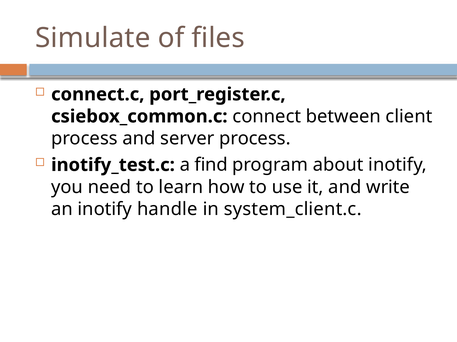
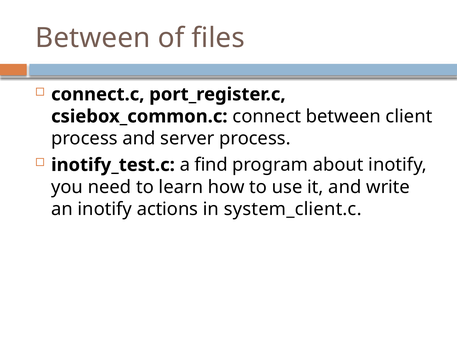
Simulate: Simulate -> Between (93, 38)
handle: handle -> actions (167, 209)
